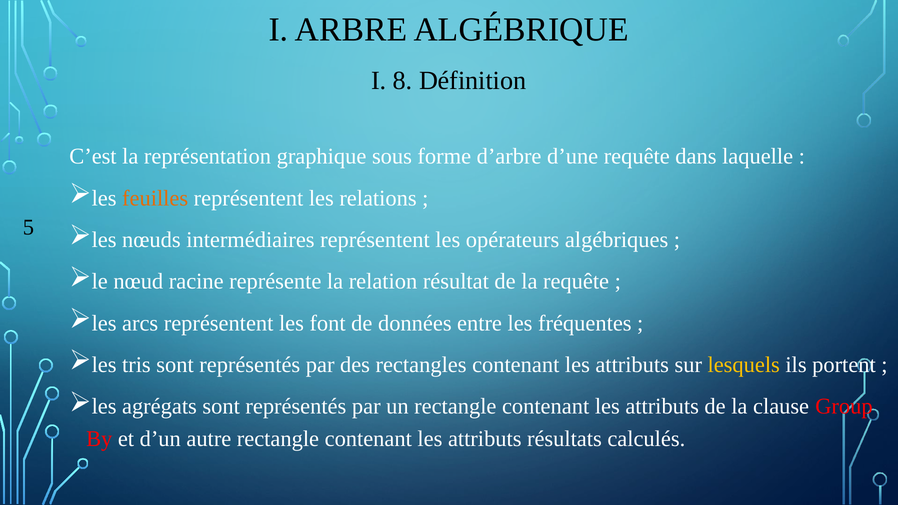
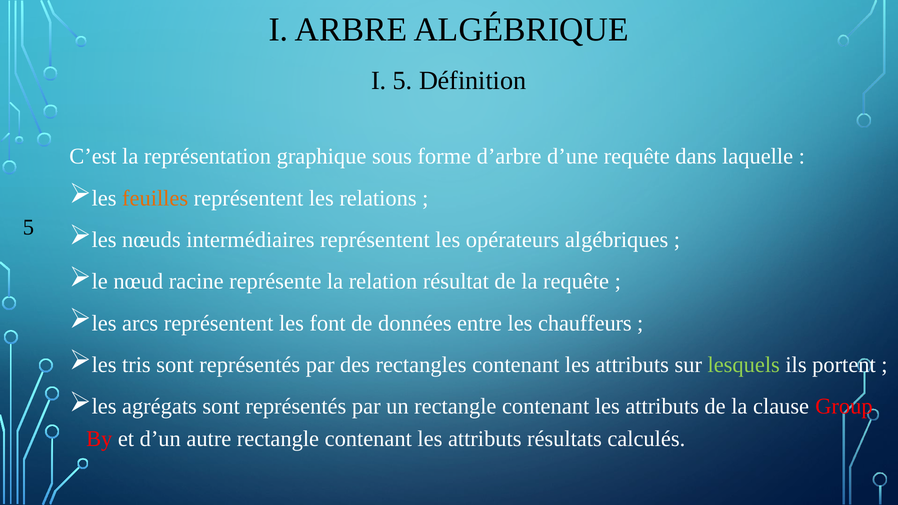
I 8: 8 -> 5 (403, 81)
fréquentes: fréquentes -> chauffeurs (585, 323)
lesquels colour: yellow -> light green (744, 365)
